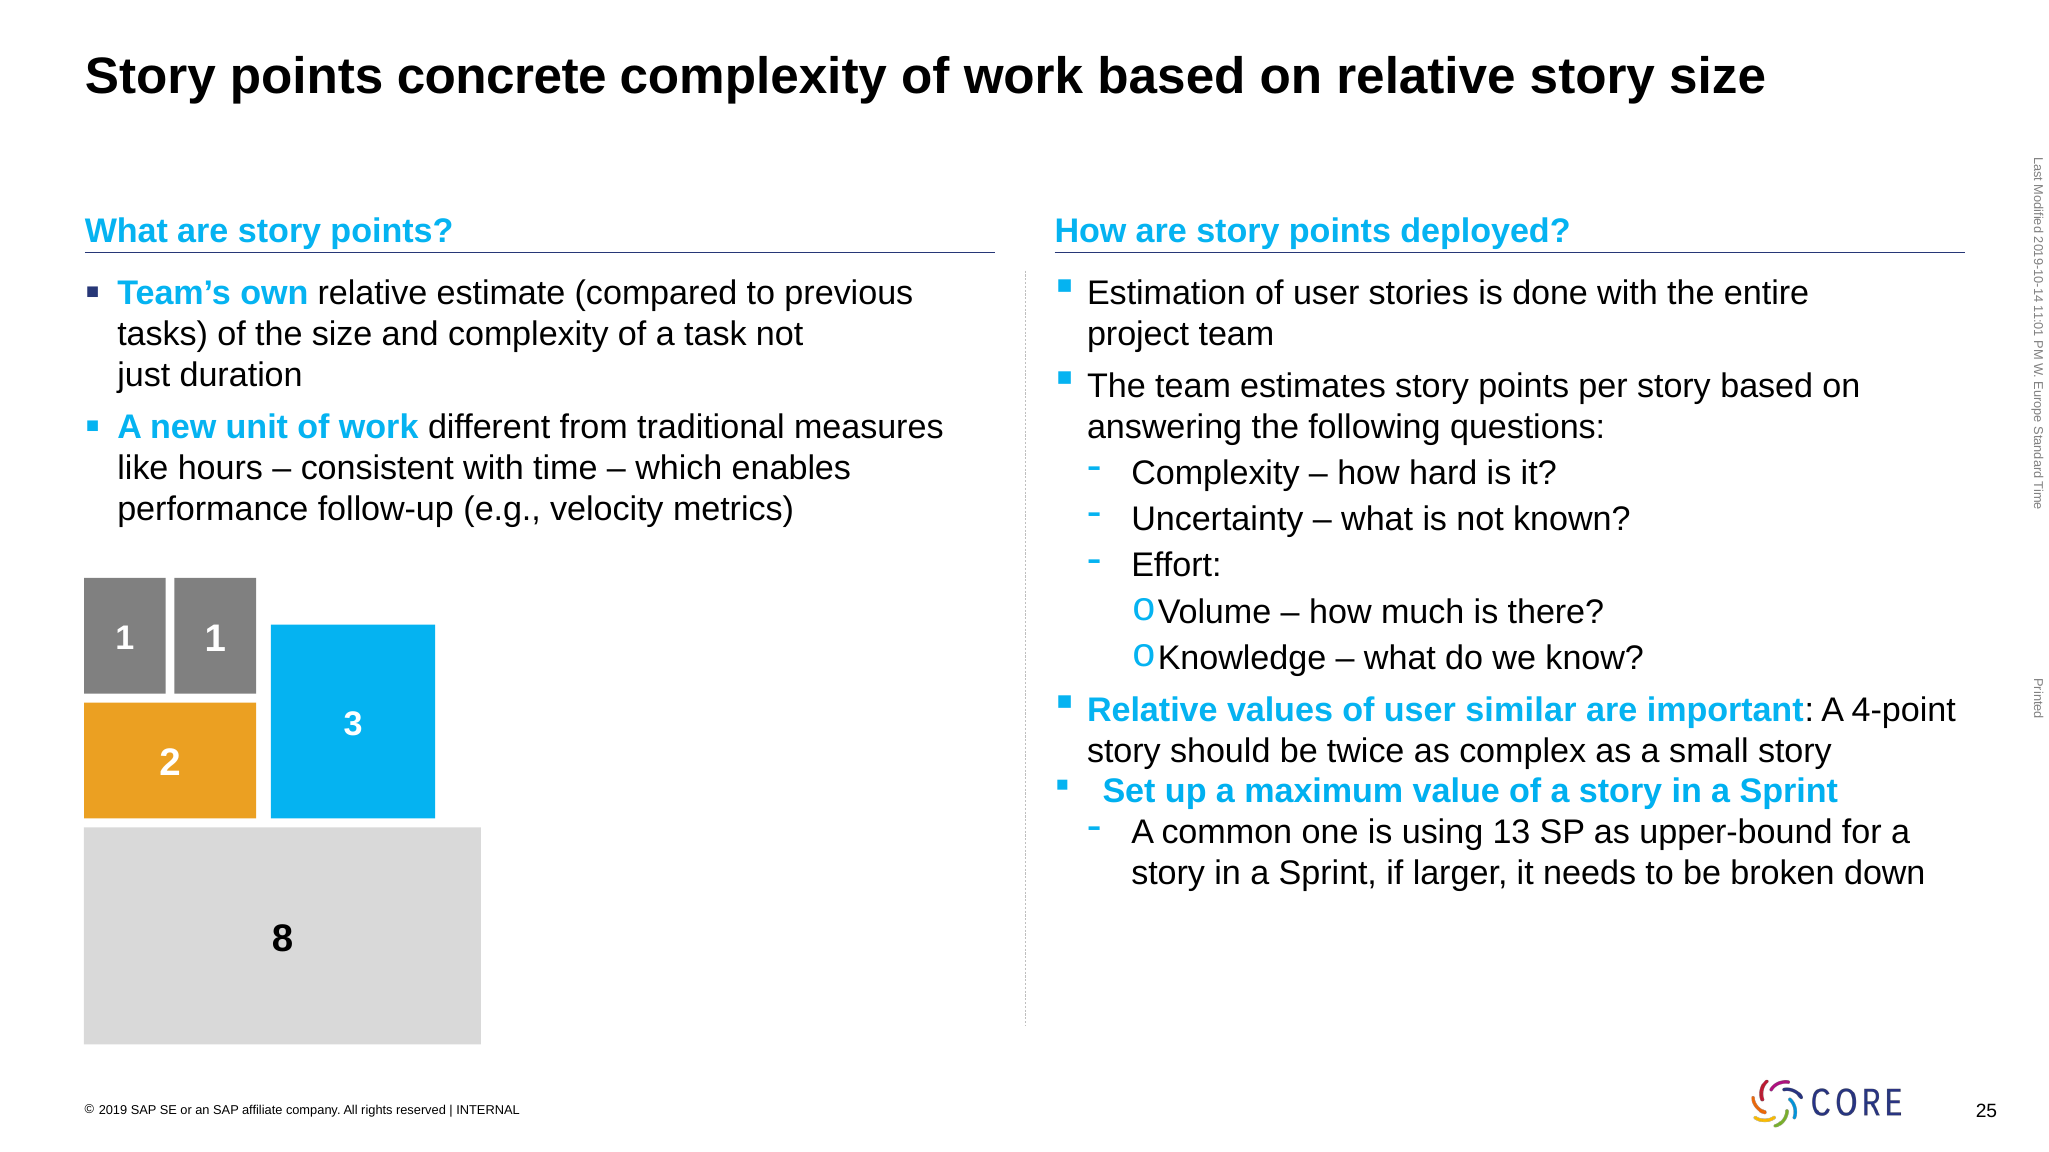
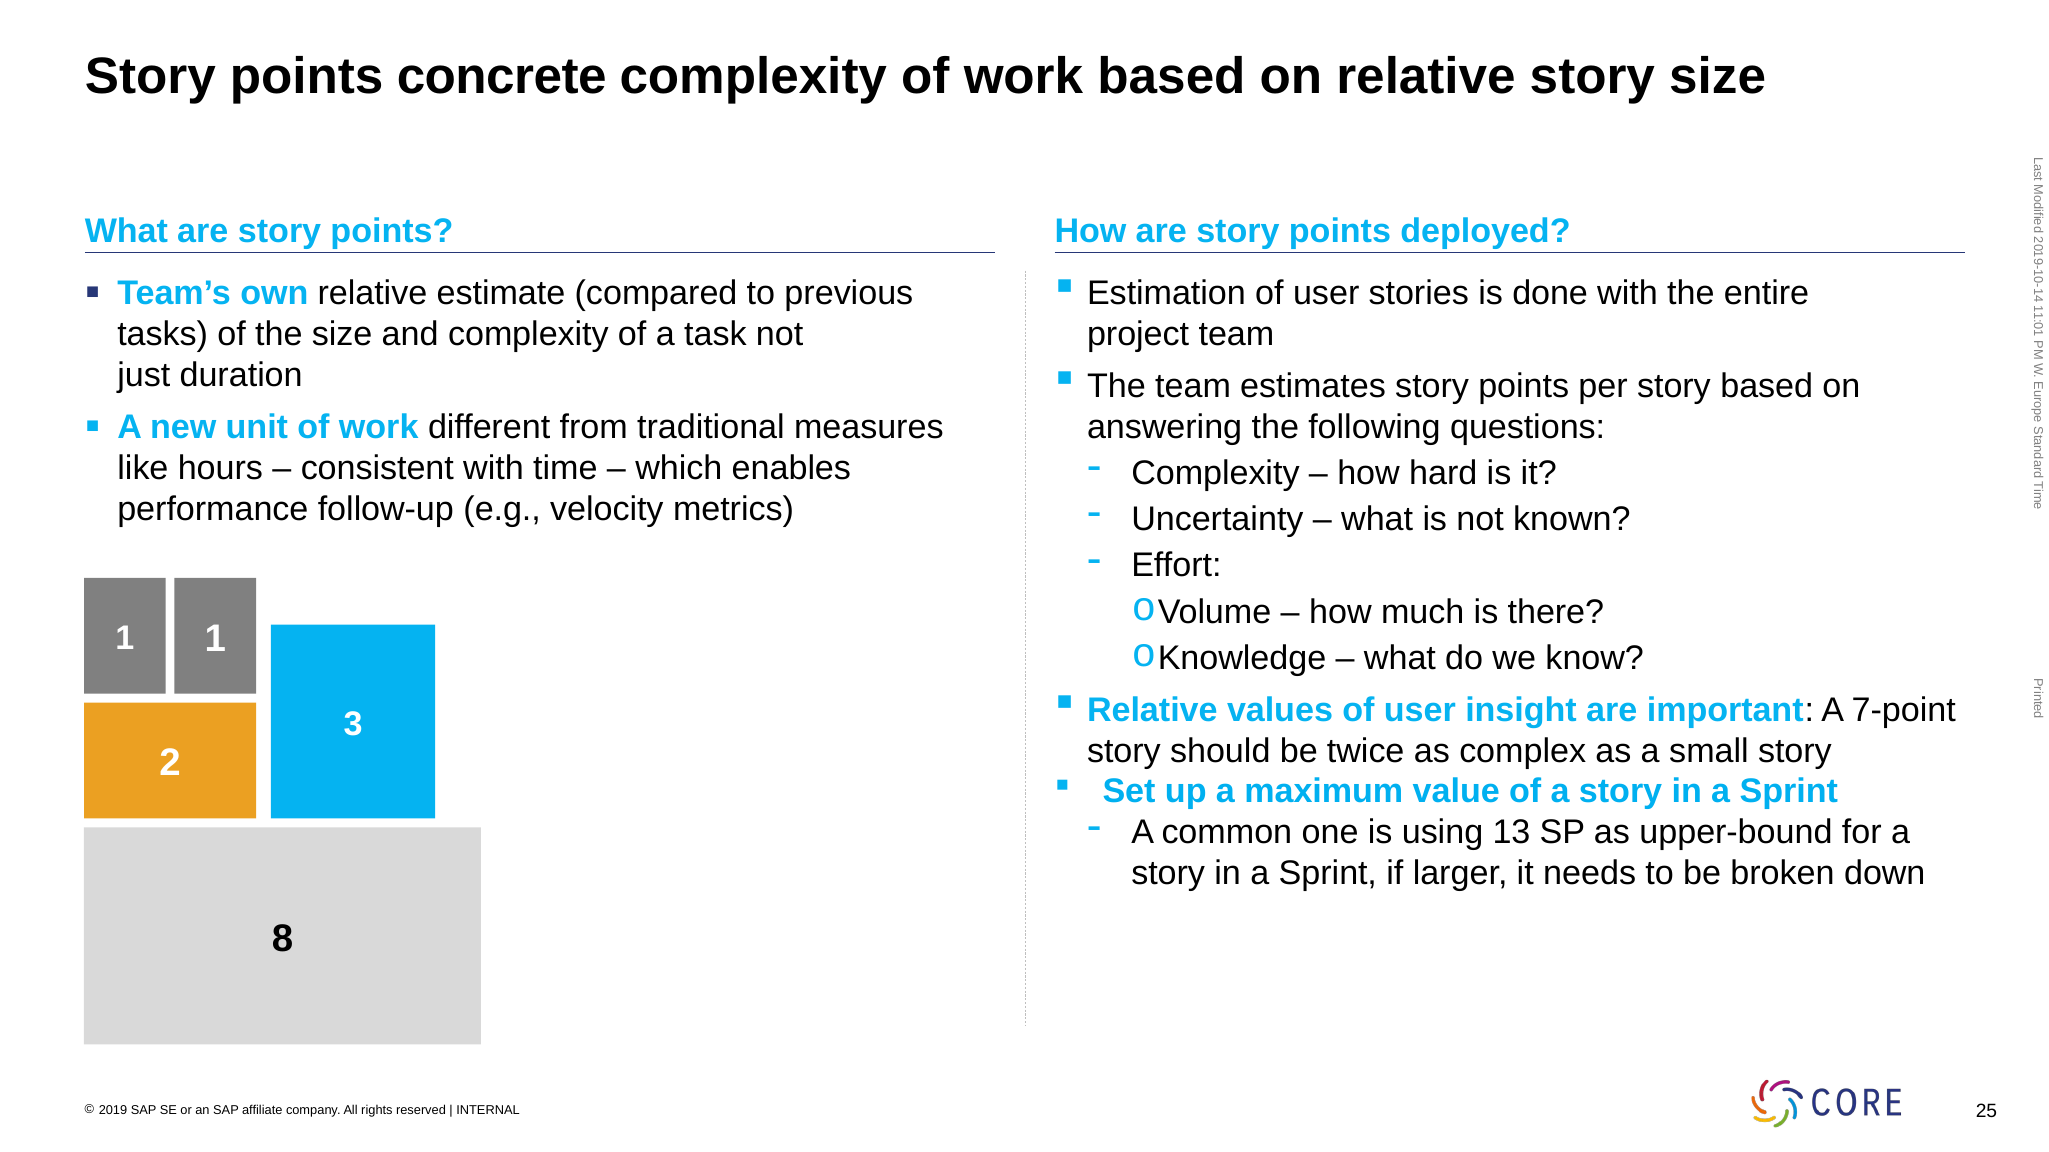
similar: similar -> insight (1521, 710)
4-point: 4-point -> 7-point (1904, 710)
